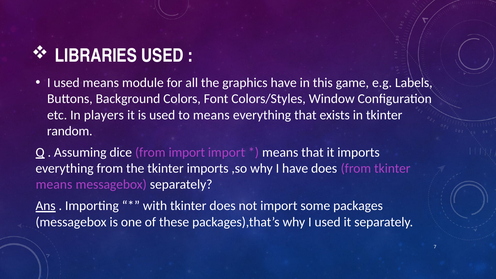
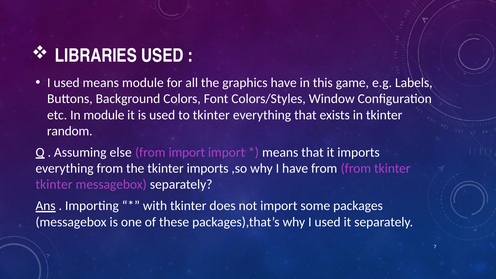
In players: players -> module (104, 115)
to means: means -> tkinter (211, 115)
dice: dice -> else (121, 152)
have does: does -> from (324, 168)
means: means -> tkinter (54, 185)
